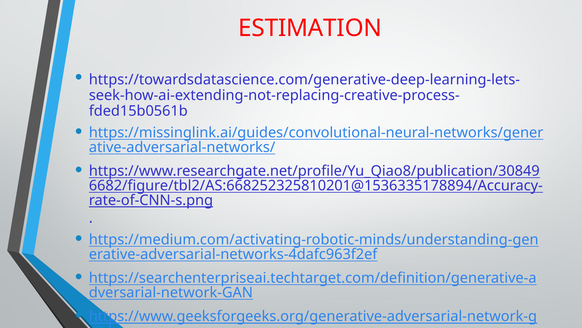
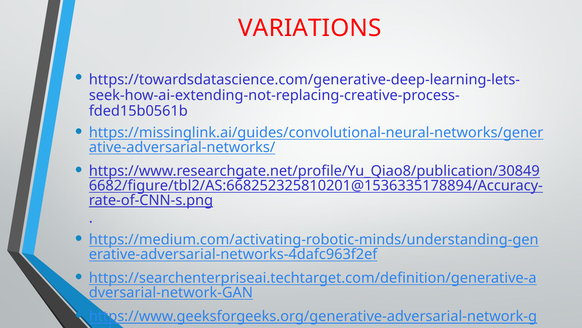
ESTIMATION: ESTIMATION -> VARIATIONS (310, 28)
